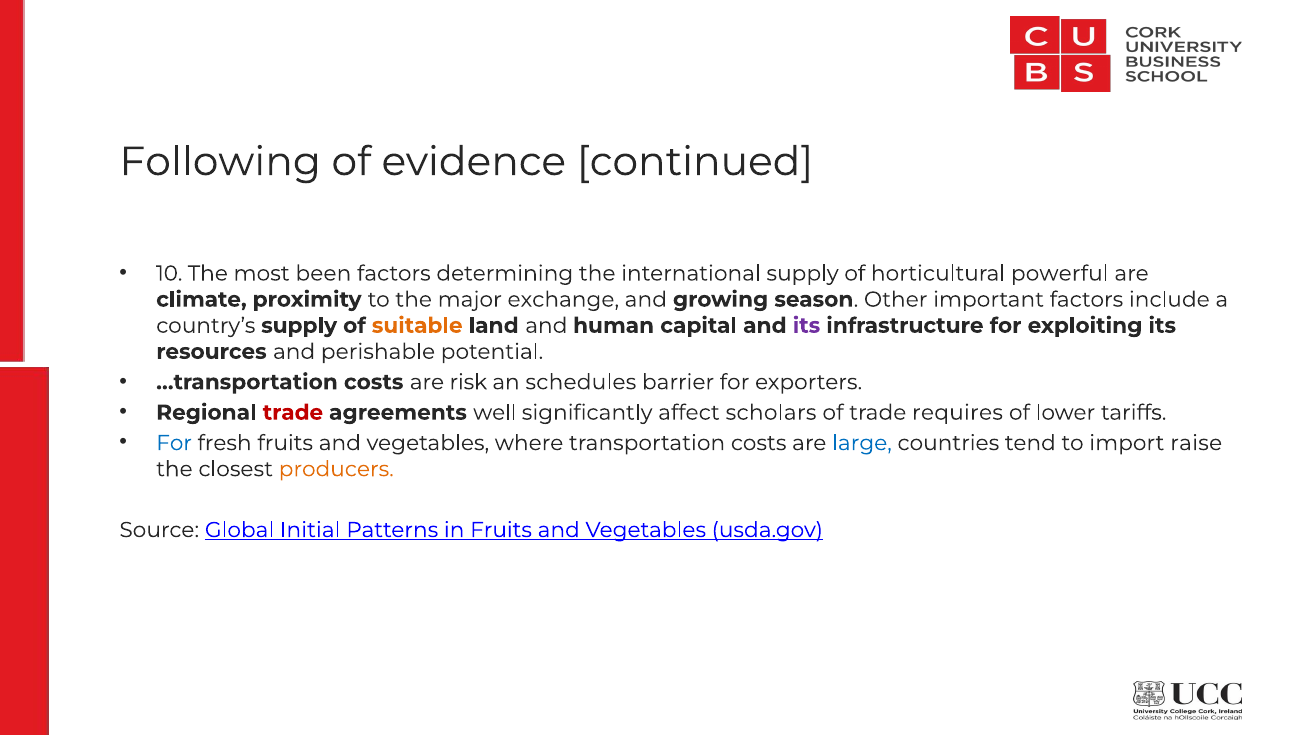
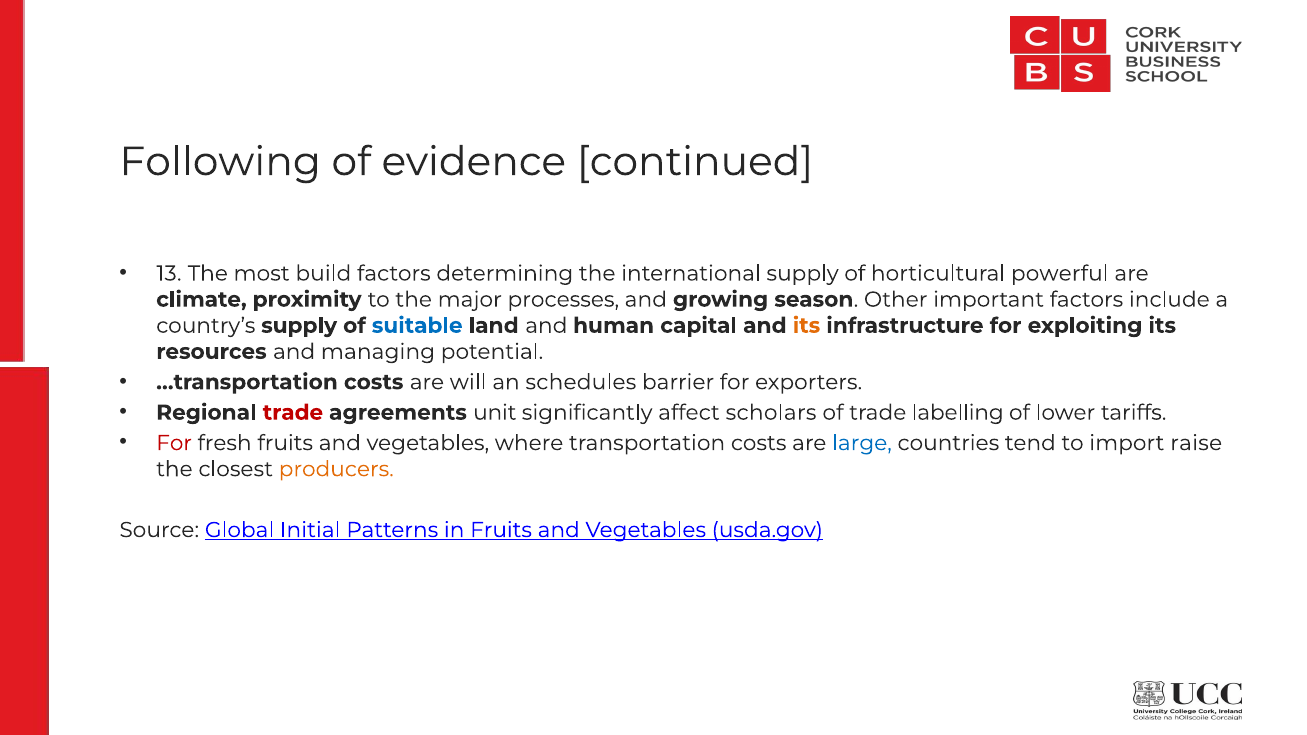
10: 10 -> 13 (169, 273)
been: been -> build (323, 273)
exchange: exchange -> processes (563, 300)
suitable colour: orange -> blue (417, 326)
its colour: purple -> orange (806, 326)
perishable: perishable -> managing (378, 352)
risk: risk -> will (468, 382)
well: well -> unit (495, 413)
requires: requires -> labelling (958, 413)
For colour: blue -> red (174, 443)
